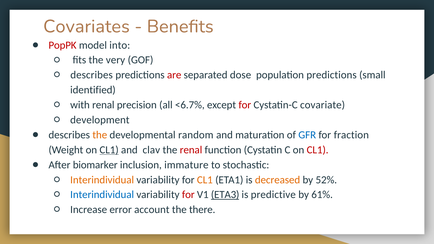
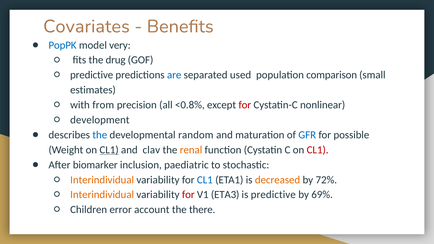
PopPK colour: red -> blue (63, 45)
into: into -> very (120, 45)
very: very -> drug (116, 60)
describes: describes -> predictive (92, 75)
are colour: red -> blue (174, 75)
dose: dose -> used (241, 75)
population predictions: predictions -> comparison (332, 75)
identified: identified -> estimates (93, 90)
with renal: renal -> from (103, 105)
<6.7%: <6.7% -> <0.8% (190, 105)
covariate: covariate -> nonlinear (323, 105)
the colour: orange -> blue (100, 135)
fraction: fraction -> possible (351, 135)
renal colour: red -> orange (191, 150)
immature: immature -> paediatric (186, 165)
CL1 colour: orange -> blue (205, 180)
52%: 52% -> 72% (326, 180)
Interindividual colour: blue -> orange (102, 195)
ETA3 underline: present -> none (225, 195)
61%: 61% -> 69% (322, 195)
Increase: Increase -> Children (89, 210)
